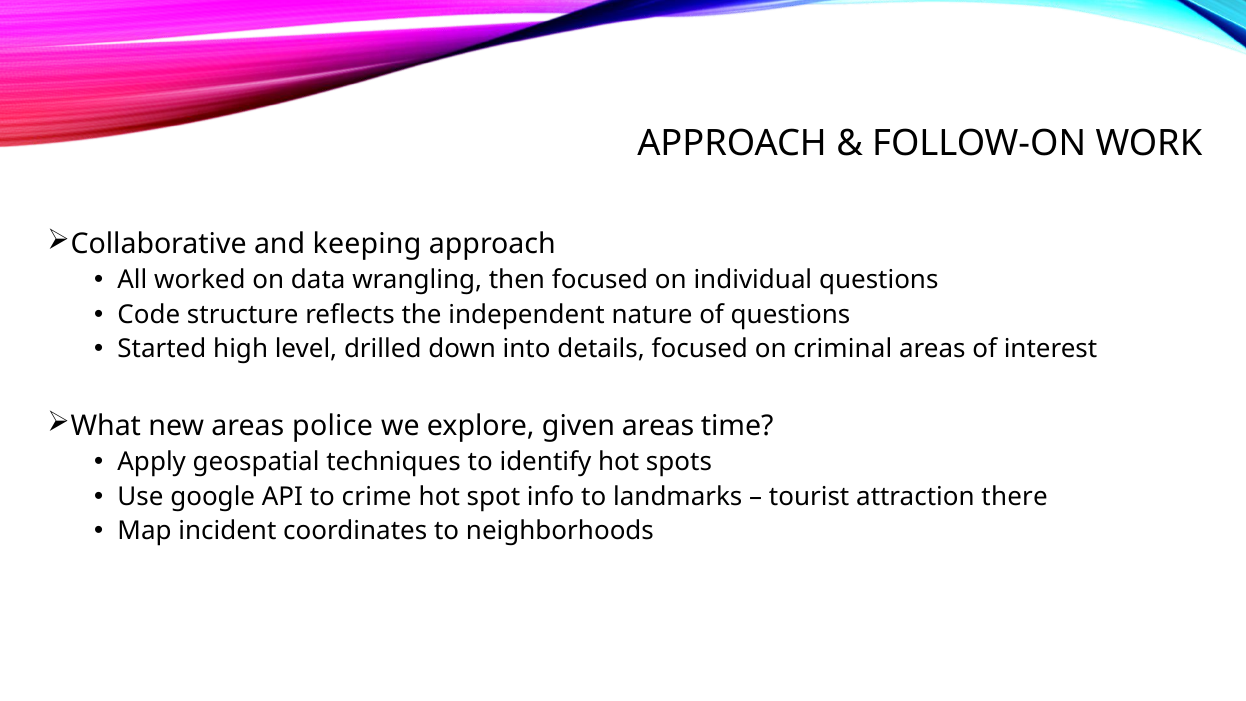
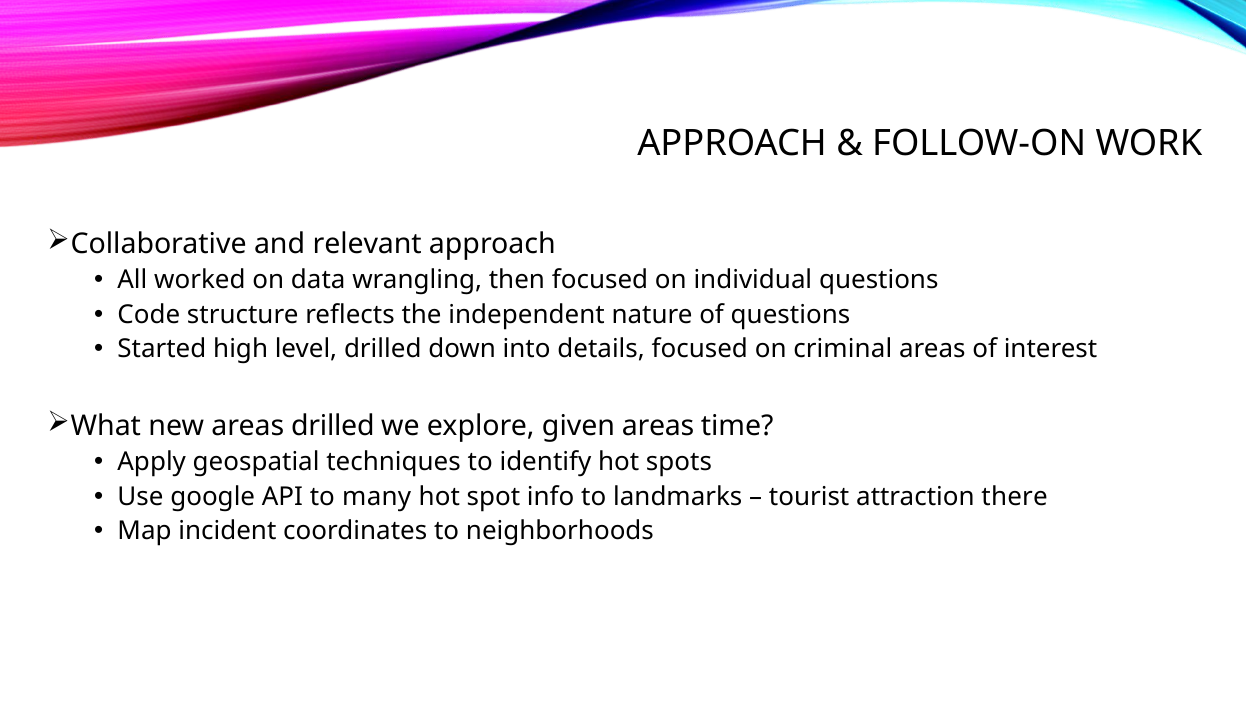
keeping: keeping -> relevant (367, 244)
areas police: police -> drilled (333, 426)
crime: crime -> many (377, 497)
